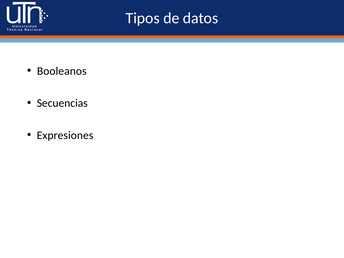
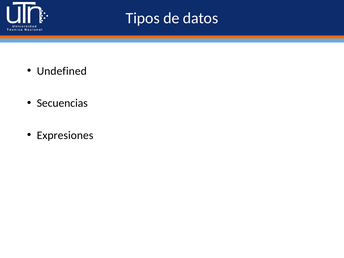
Booleanos: Booleanos -> Undefined (62, 71)
